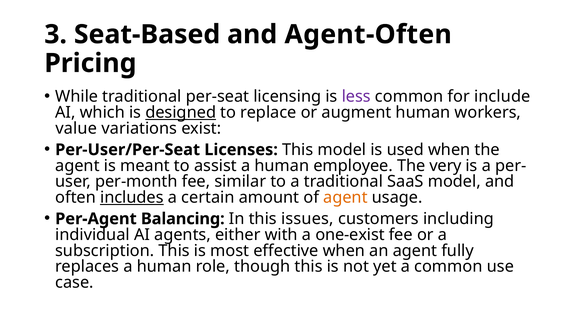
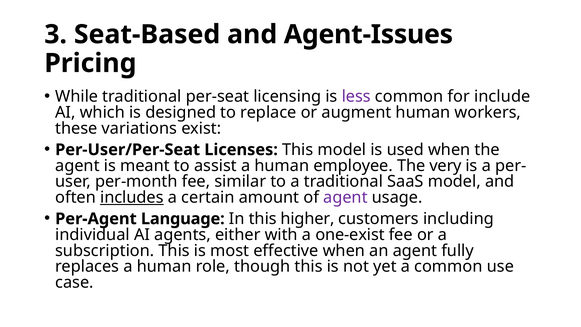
Agent-Often: Agent-Often -> Agent-Issues (368, 34)
designed underline: present -> none (181, 112)
value: value -> these (76, 128)
agent colour: orange -> purple (345, 197)
Balancing: Balancing -> Language (183, 219)
issues: issues -> higher (308, 219)
